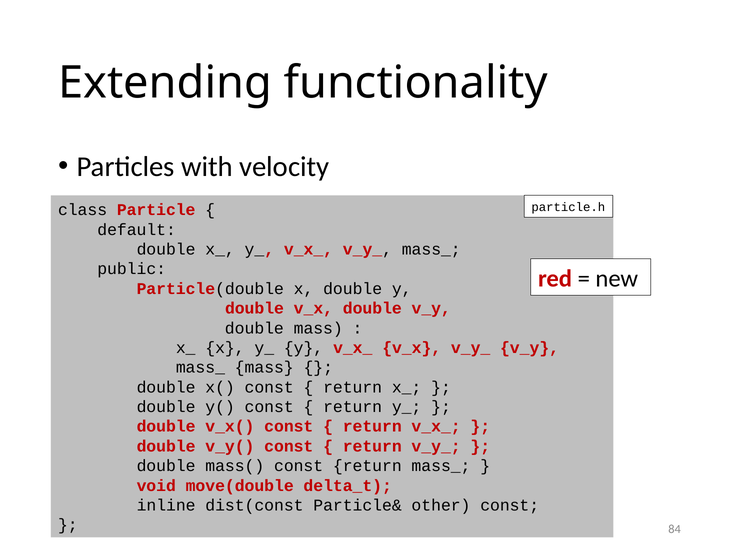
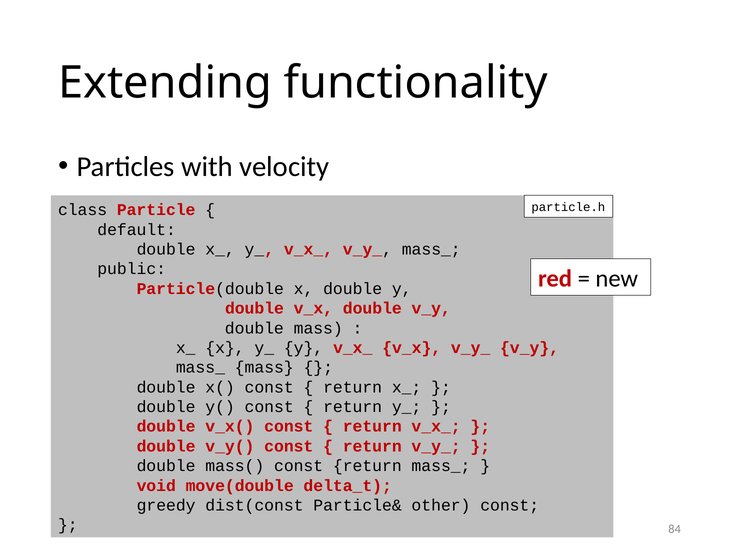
inline: inline -> greedy (166, 506)
